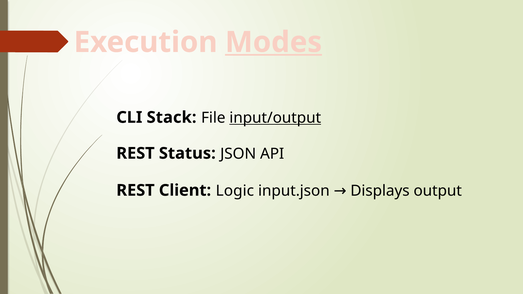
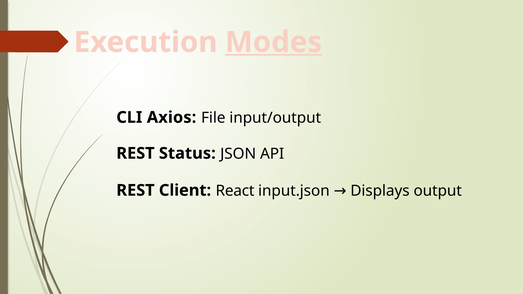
Stack: Stack -> Axios (172, 117)
input/output underline: present -> none (275, 118)
Logic: Logic -> React (235, 191)
